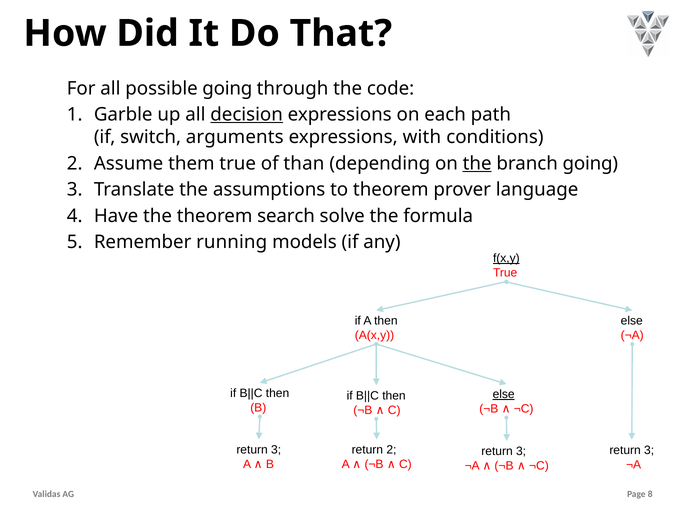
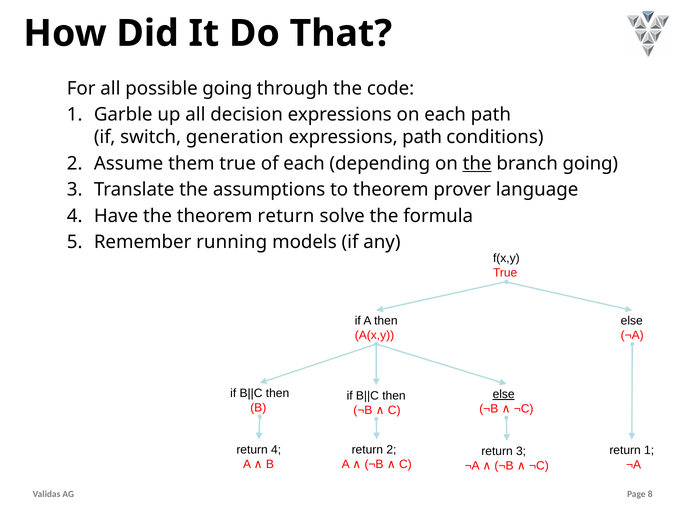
decision underline: present -> none (247, 115)
arguments: arguments -> generation (235, 137)
expressions with: with -> path (422, 137)
of than: than -> each (304, 163)
theorem search: search -> return (286, 216)
f(x,y underline: present -> none (506, 258)
3: 3 -> 4 (276, 450)
3: 3 -> 1 (649, 450)
